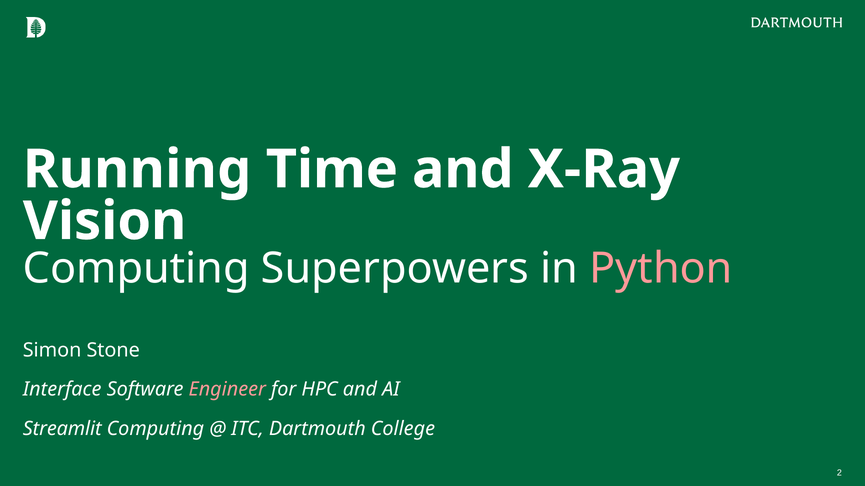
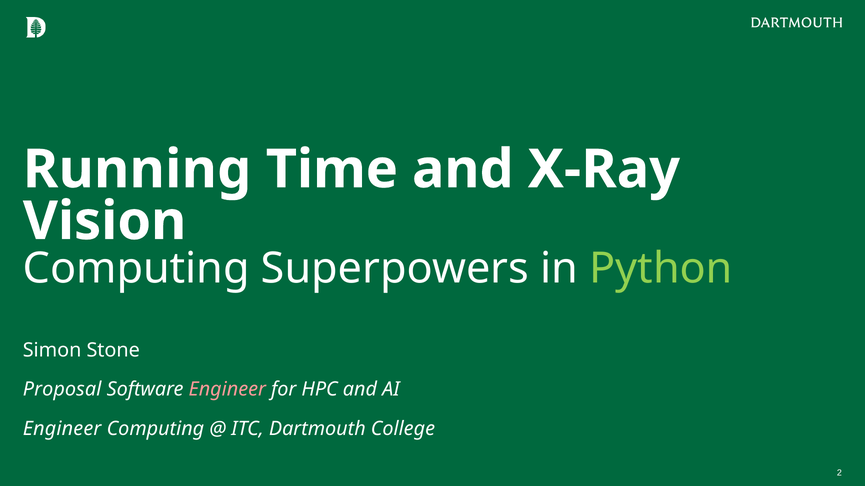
Python colour: pink -> light green (661, 269)
Interface: Interface -> Proposal (62, 390)
Streamlit: Streamlit -> Engineer (62, 429)
